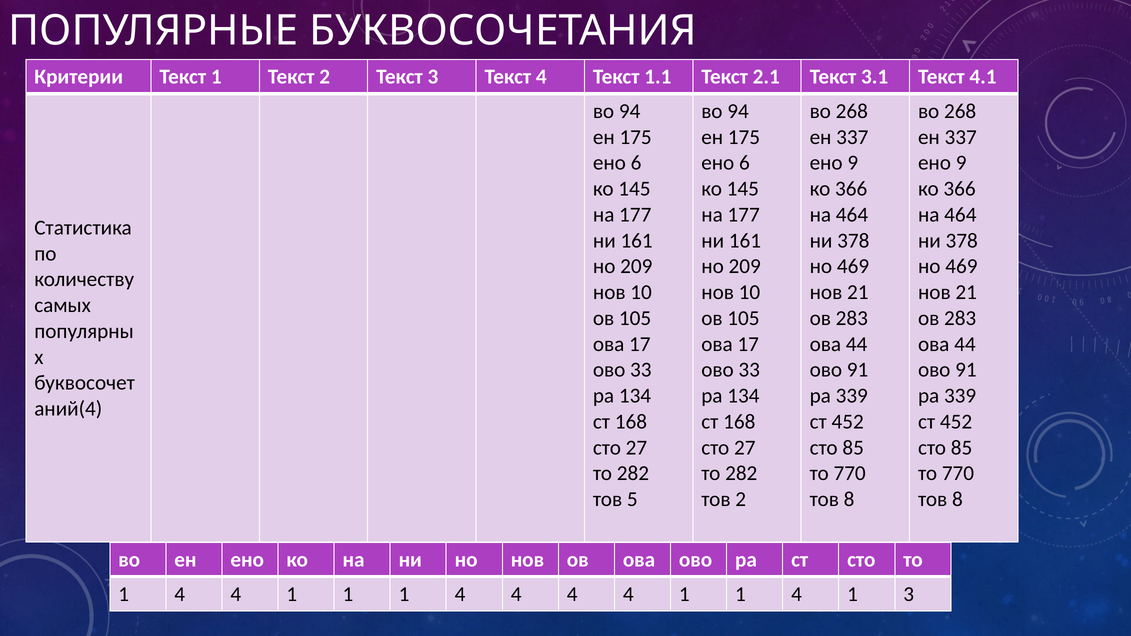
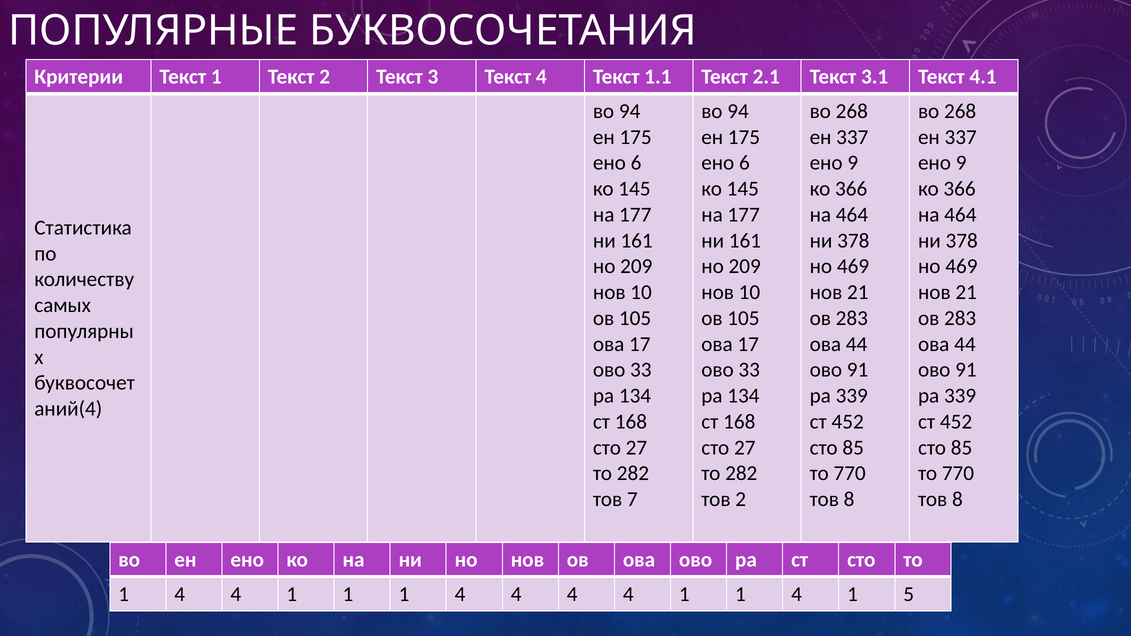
5: 5 -> 7 (632, 499)
1 3: 3 -> 5 (909, 594)
